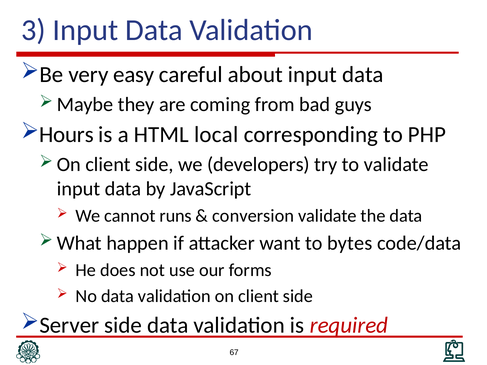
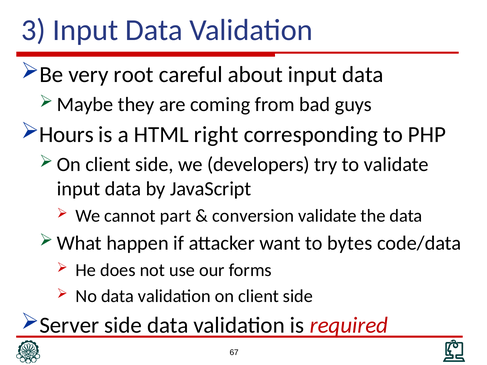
easy: easy -> root (134, 75)
local: local -> right (216, 135)
runs: runs -> part (175, 216)
